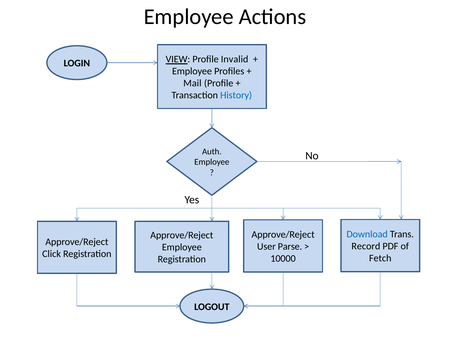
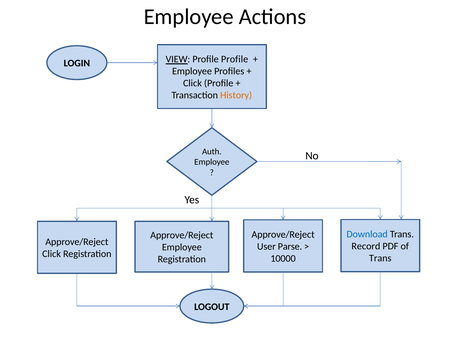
Profile Invalid: Invalid -> Profile (235, 59)
Mail: Mail -> Click (192, 83)
History colour: blue -> orange (236, 95)
Fetch: Fetch -> Trans (380, 258)
